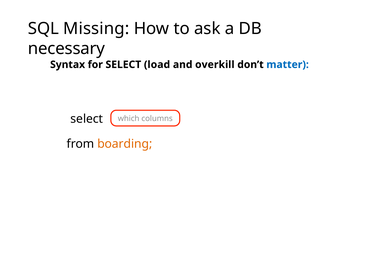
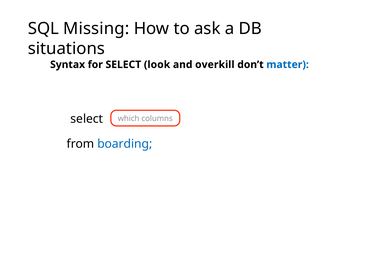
necessary: necessary -> situations (66, 49)
load: load -> look (157, 65)
boarding colour: orange -> blue (125, 144)
